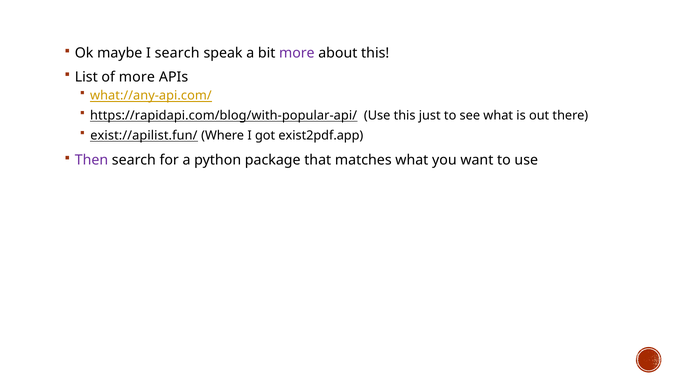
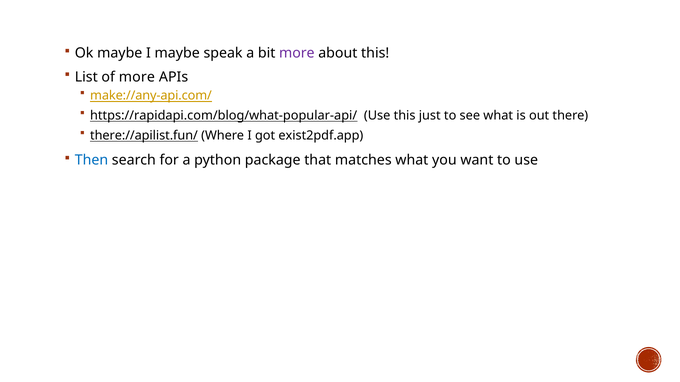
I search: search -> maybe (177, 53)
what://any-api.com/: what://any-api.com/ -> make://any-api.com/ (151, 96)
https://rapidapi.com/blog/with-popular-api/: https://rapidapi.com/blog/with-popular-api/ -> https://rapidapi.com/blog/what-popular-api/ (224, 116)
exist://apilist.fun/: exist://apilist.fun/ -> there://apilist.fun/ (144, 136)
Then colour: purple -> blue (91, 160)
